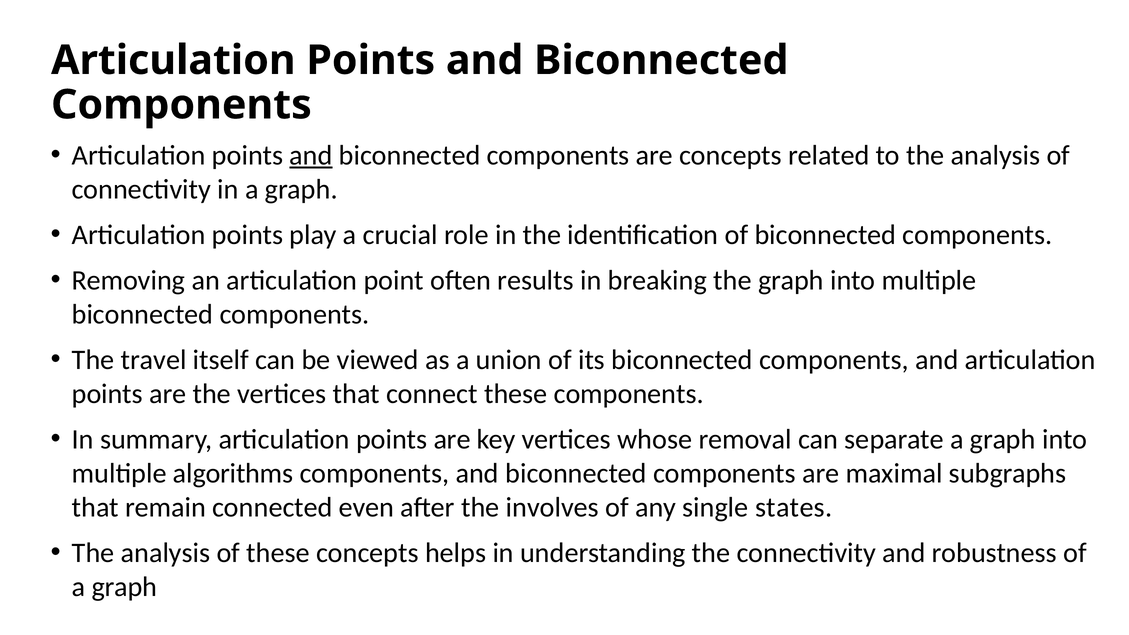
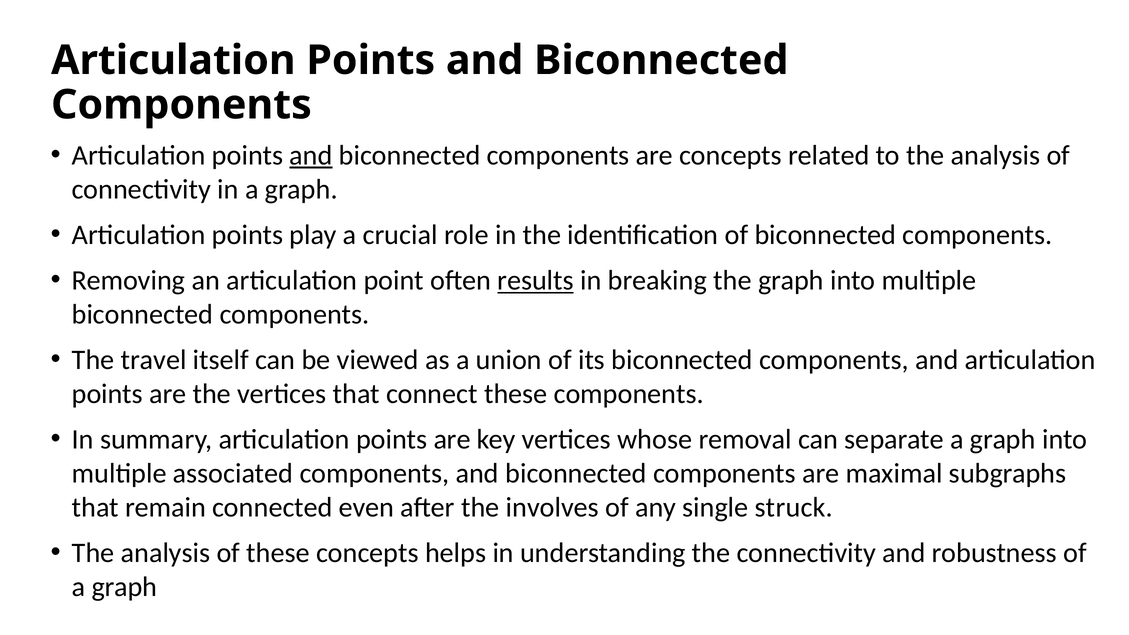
results underline: none -> present (536, 281)
algorithms: algorithms -> associated (233, 473)
states: states -> struck (794, 507)
